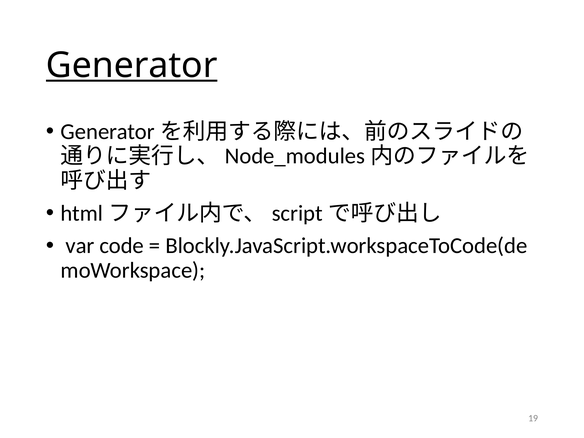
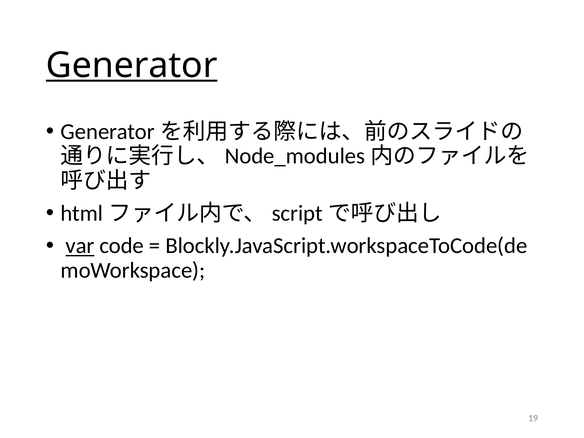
var underline: none -> present (80, 246)
